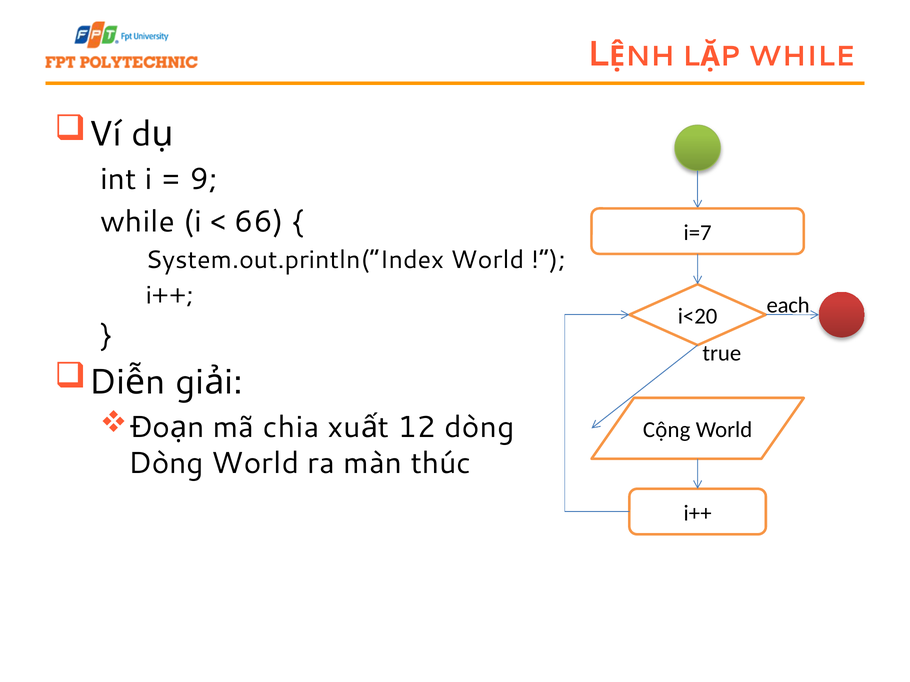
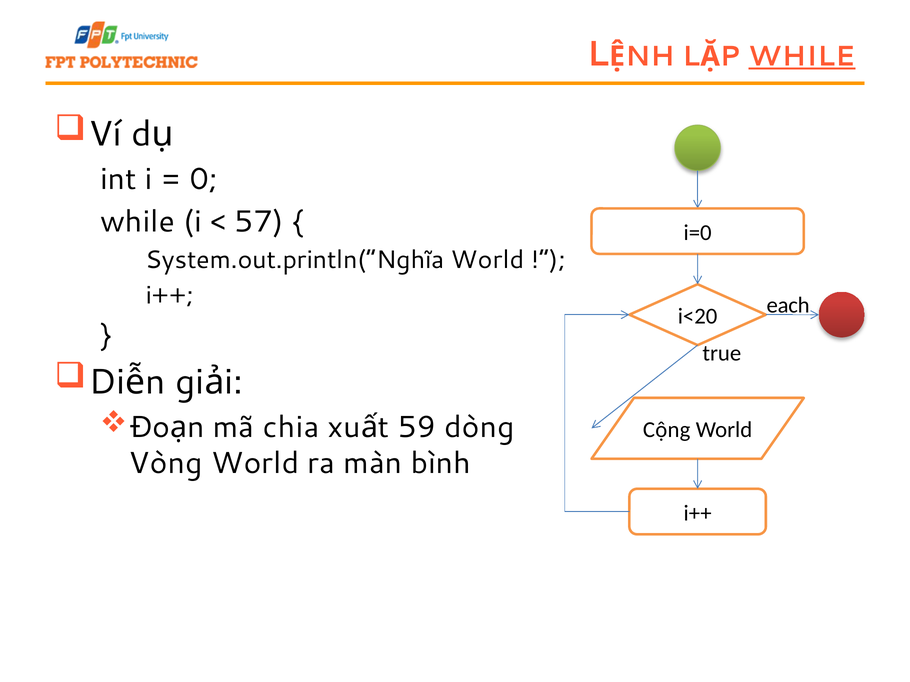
WHILE underline: none -> present (802, 56)
9: 9 -> 0 (204, 180)
66: 66 -> 57 (259, 222)
i=7: i=7 -> i=0 (698, 233)
System.out.println(“Index: System.out.println(“Index -> System.out.println(“Nghĩa (295, 260)
12: 12 -> 59 (417, 427)
Dòng: Dòng -> Vòng (166, 464)
thúc: thúc -> bình (441, 464)
